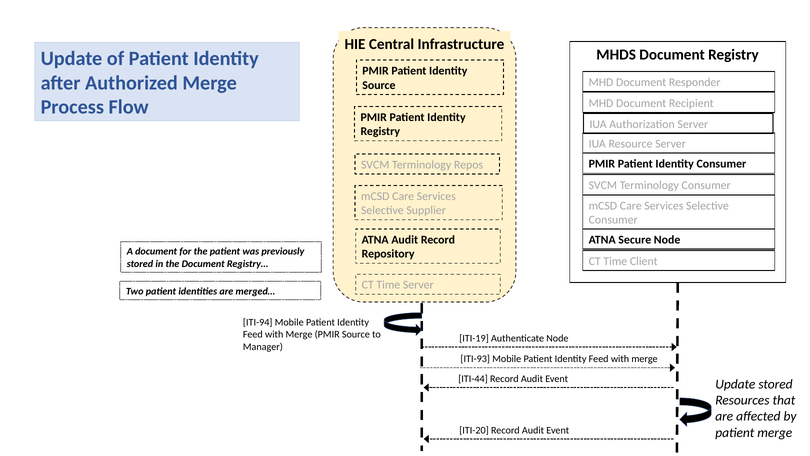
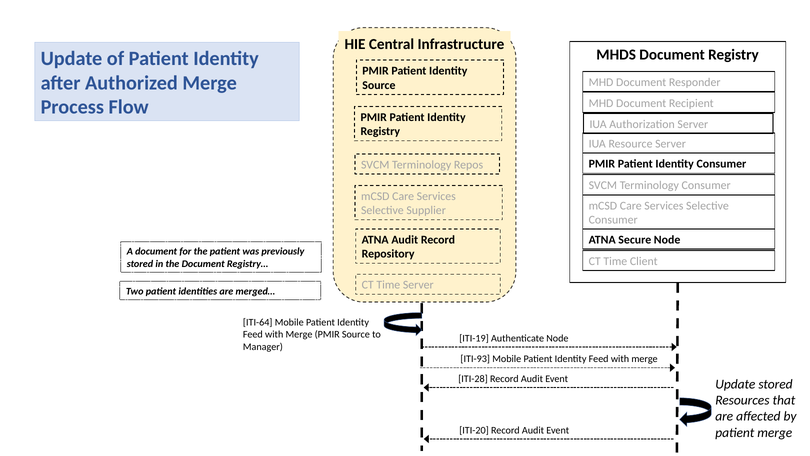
ITI-94: ITI-94 -> ITI-64 (258, 322)
ITI-44: ITI-44 -> ITI-28 (473, 379)
